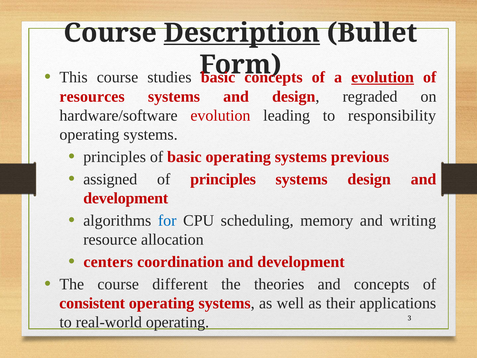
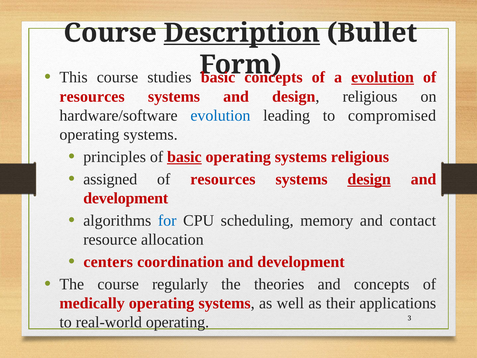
design regraded: regraded -> religious (370, 96)
evolution colour: red -> blue (220, 115)
responsibility: responsibility -> compromised (392, 115)
basic underline: none -> present (184, 157)
systems previous: previous -> religious (360, 157)
principles: principles -> resources (223, 179)
design underline: none -> present (369, 179)
writing: writing -> contact (413, 220)
different: different -> regularly (180, 284)
consistent: consistent -> medically (92, 303)
